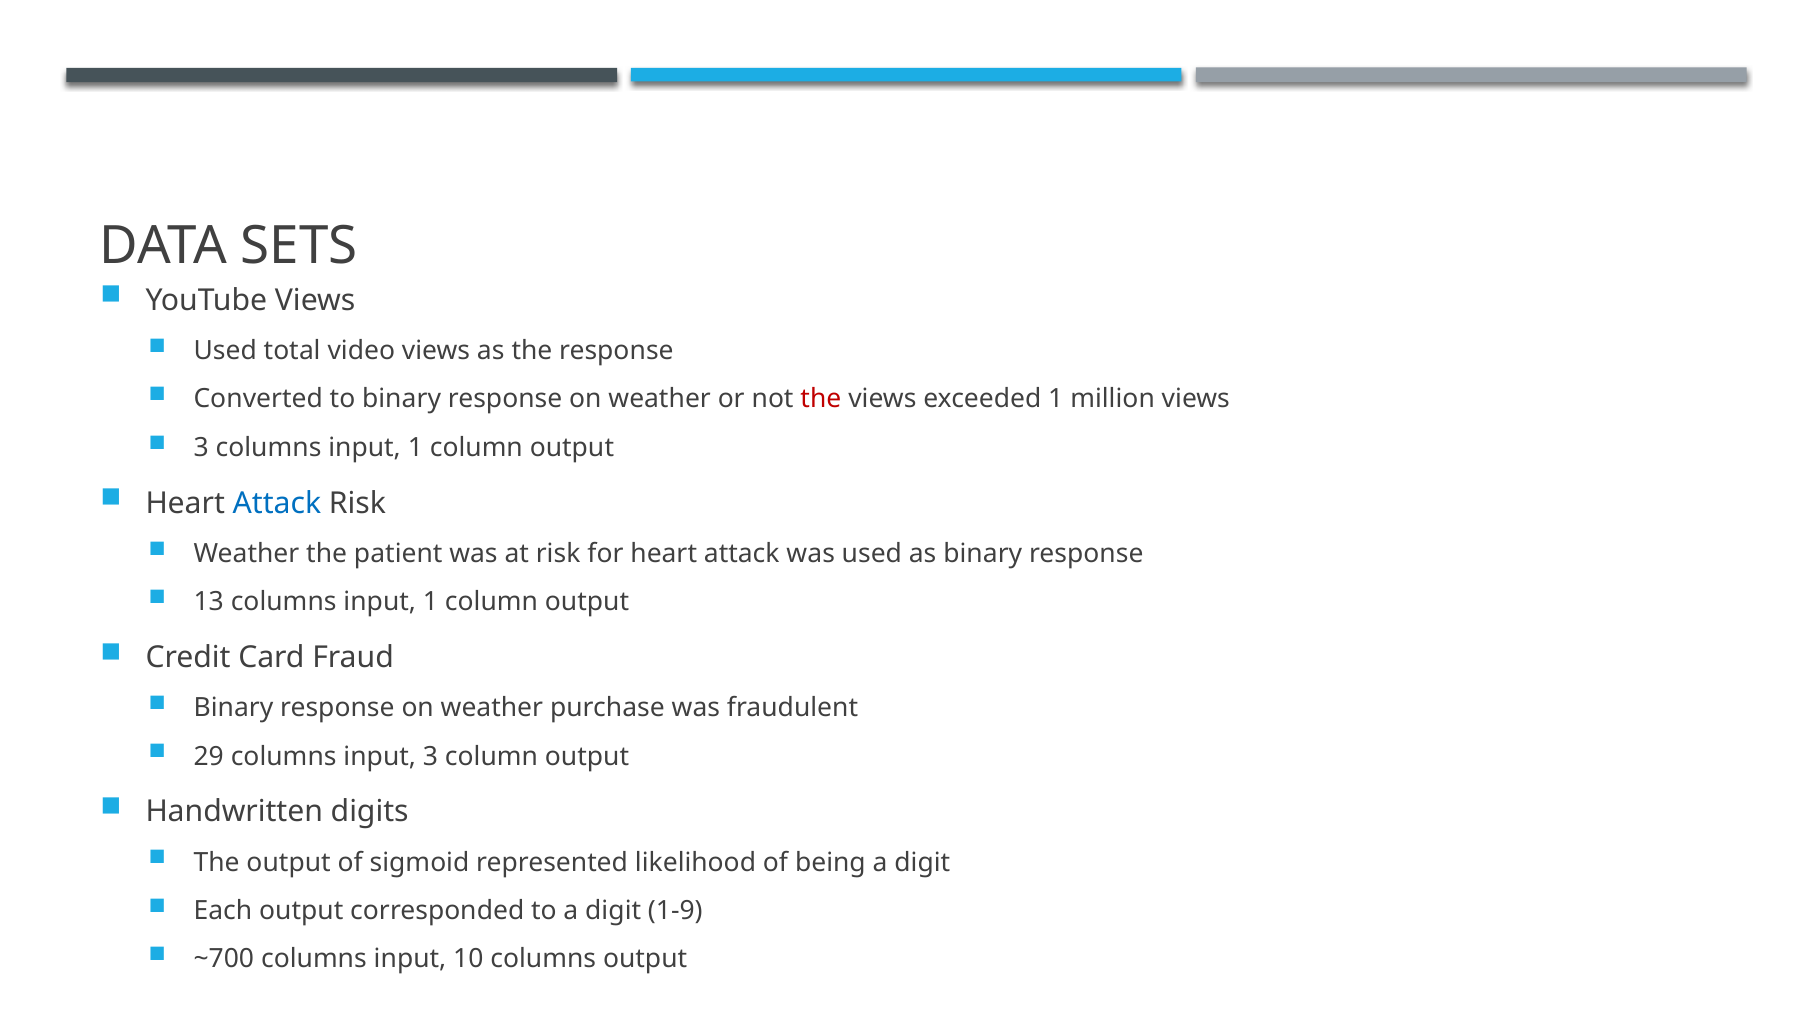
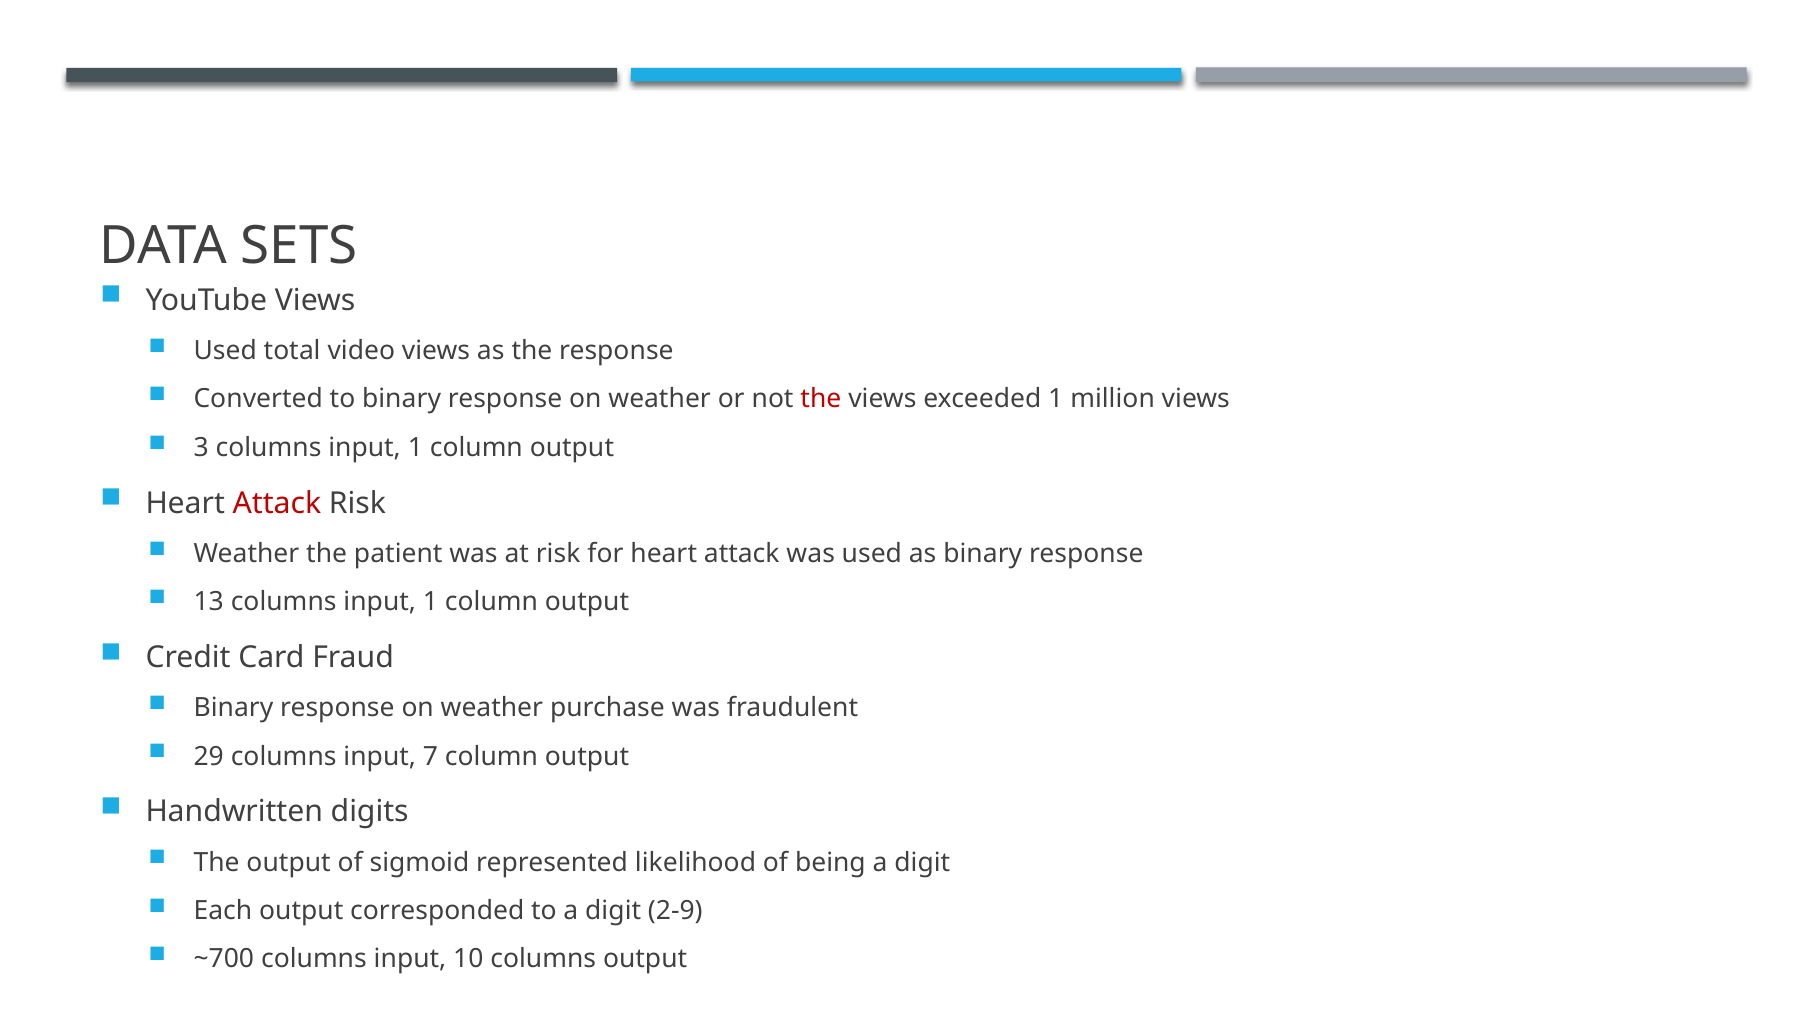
Attack colour: blue -> red (277, 503)
input 3: 3 -> 7 (430, 756)
1-9: 1-9 -> 2-9 (675, 911)
